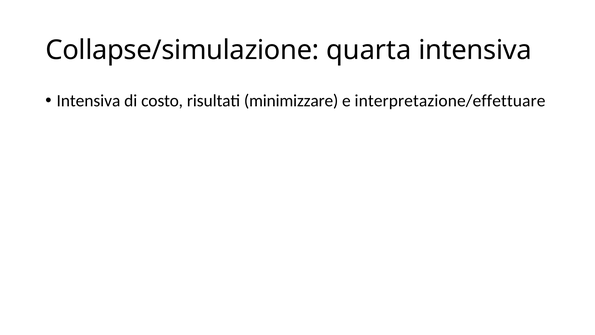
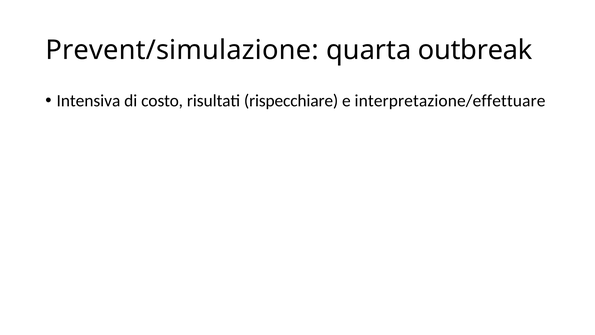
Collapse/simulazione: Collapse/simulazione -> Prevent/simulazione (182, 50)
quarta intensiva: intensiva -> outbreak (475, 50)
minimizzare: minimizzare -> rispecchiare (291, 101)
